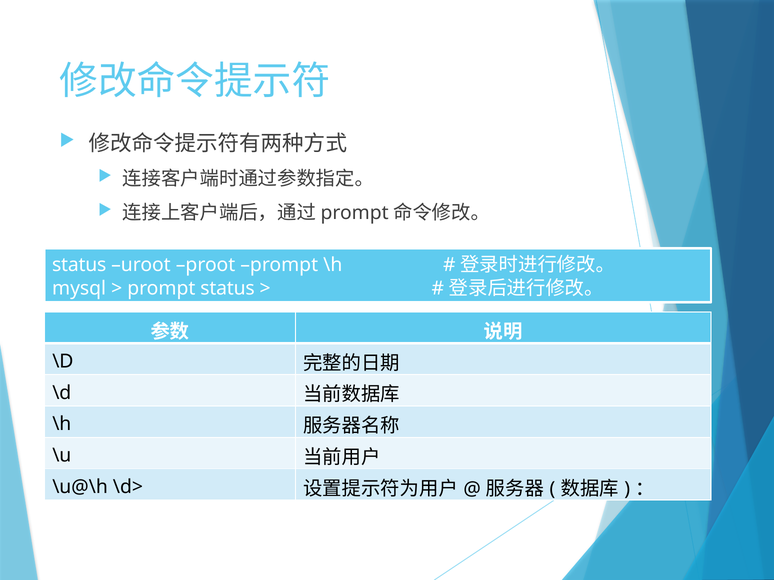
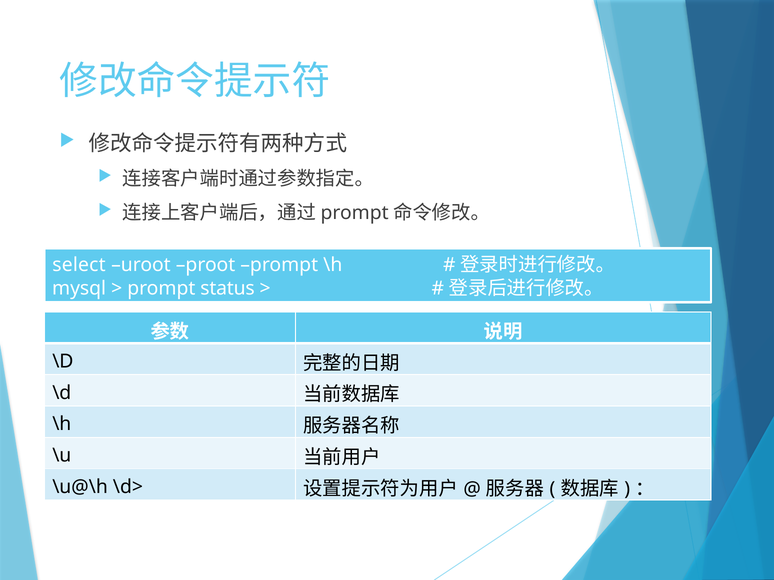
status: status -> select (79, 265)
